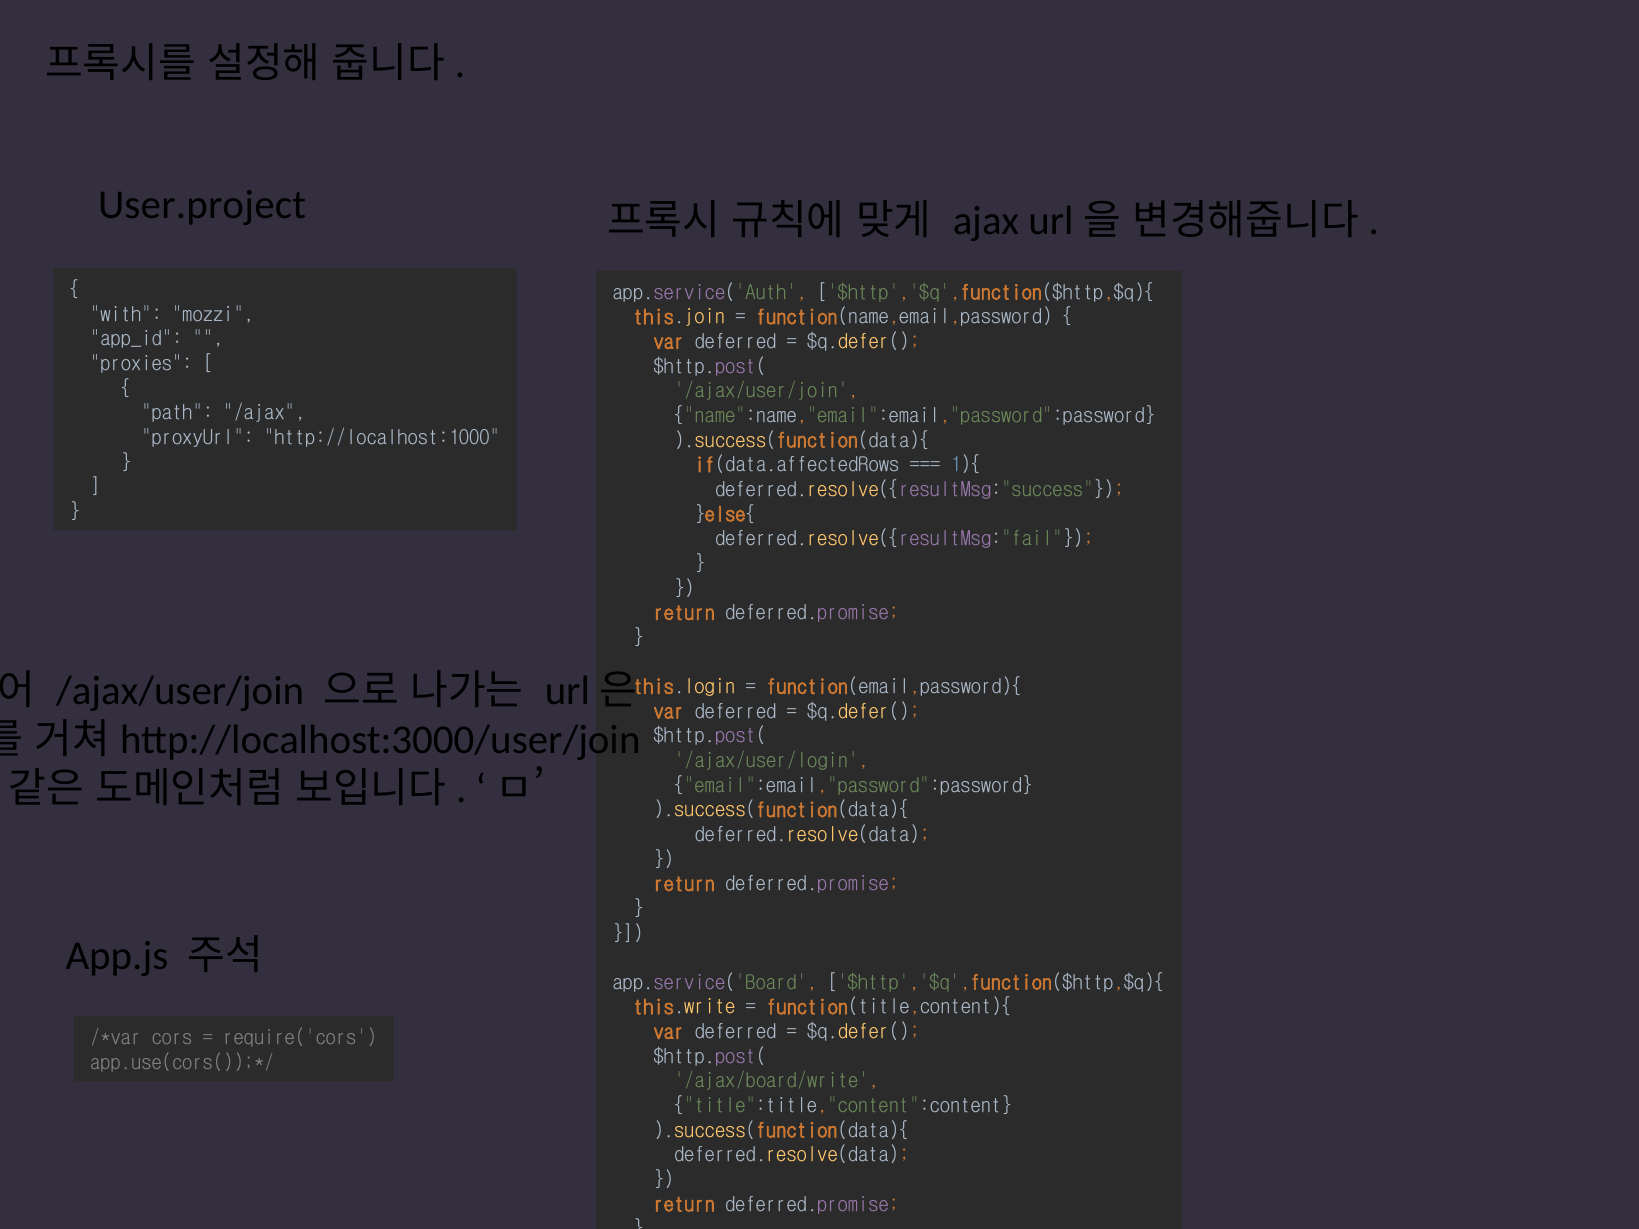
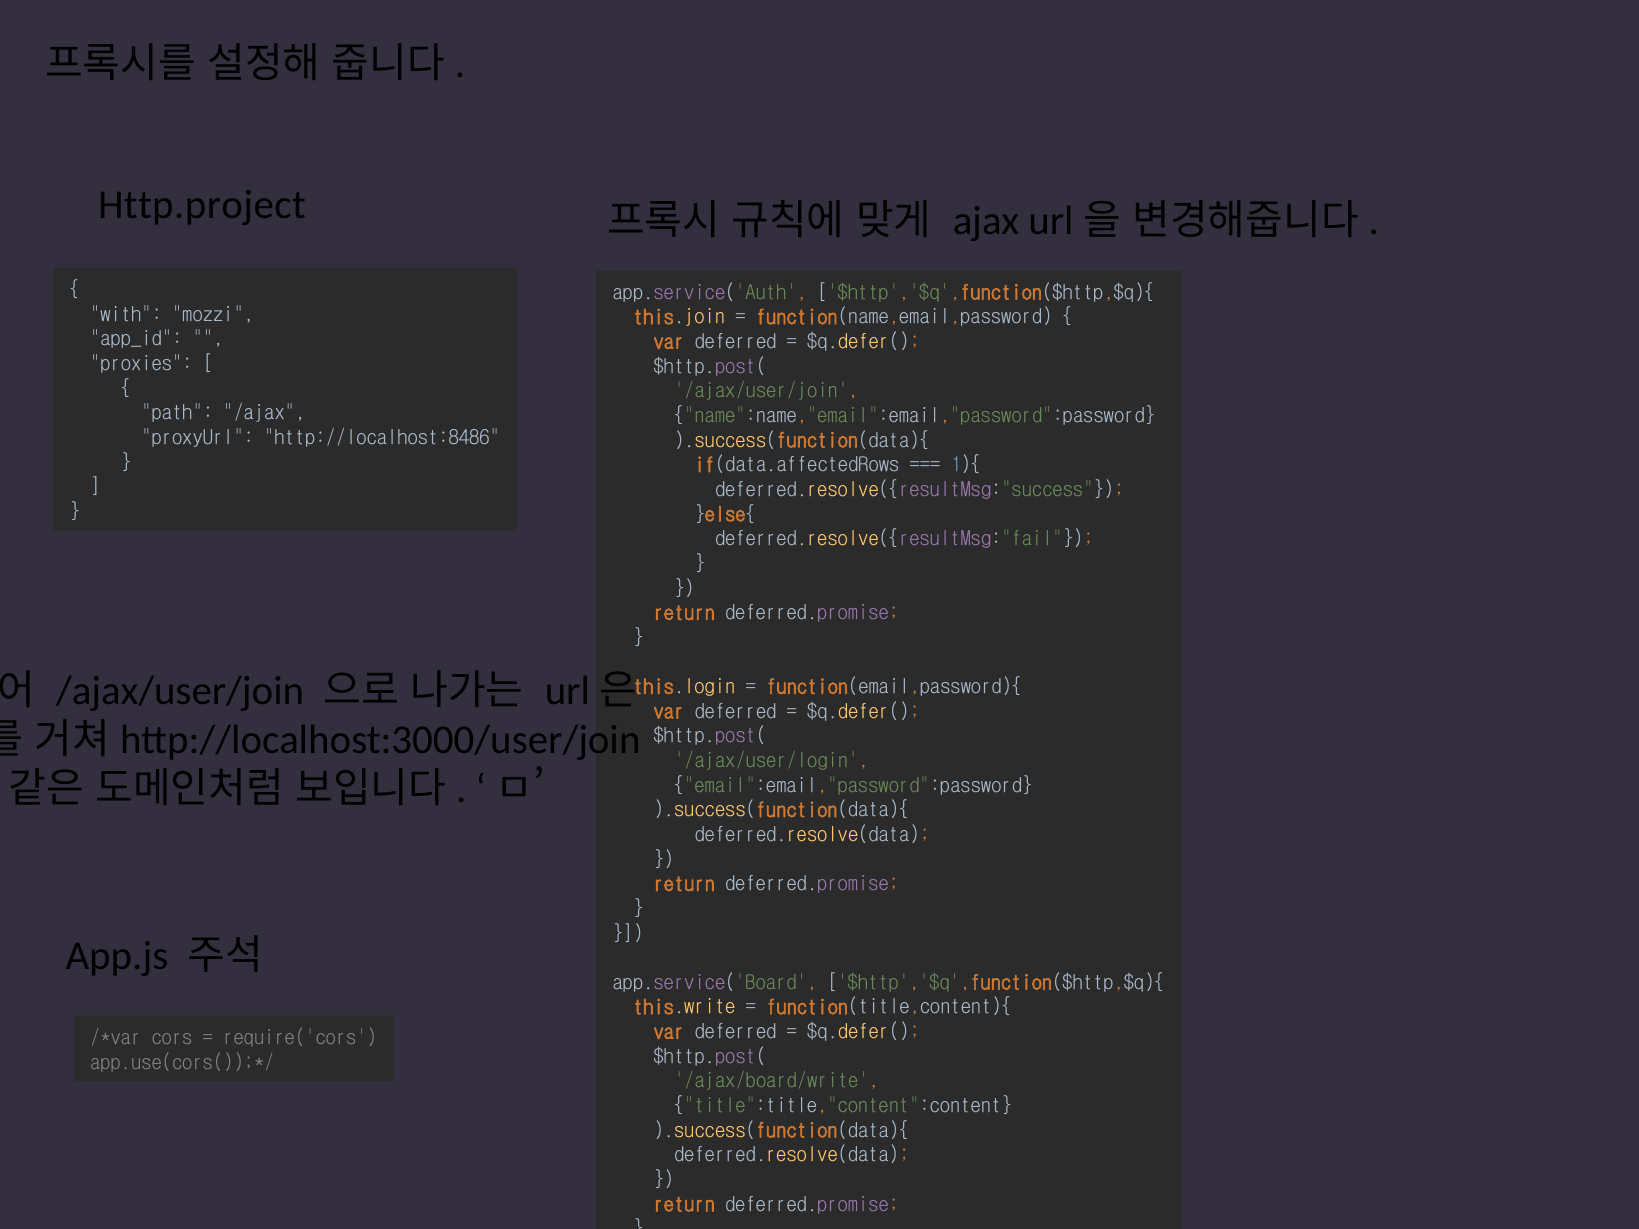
User.project: User.project -> Http.project (202, 205)
http://localhost:1000: http://localhost:1000 -> http://localhost:8486 (382, 438)
